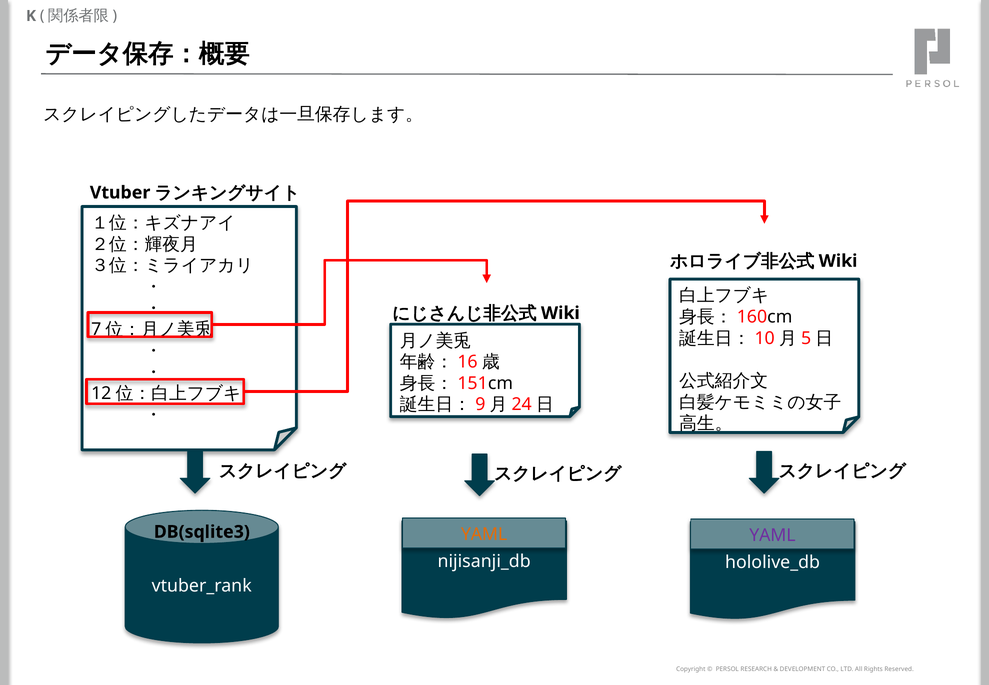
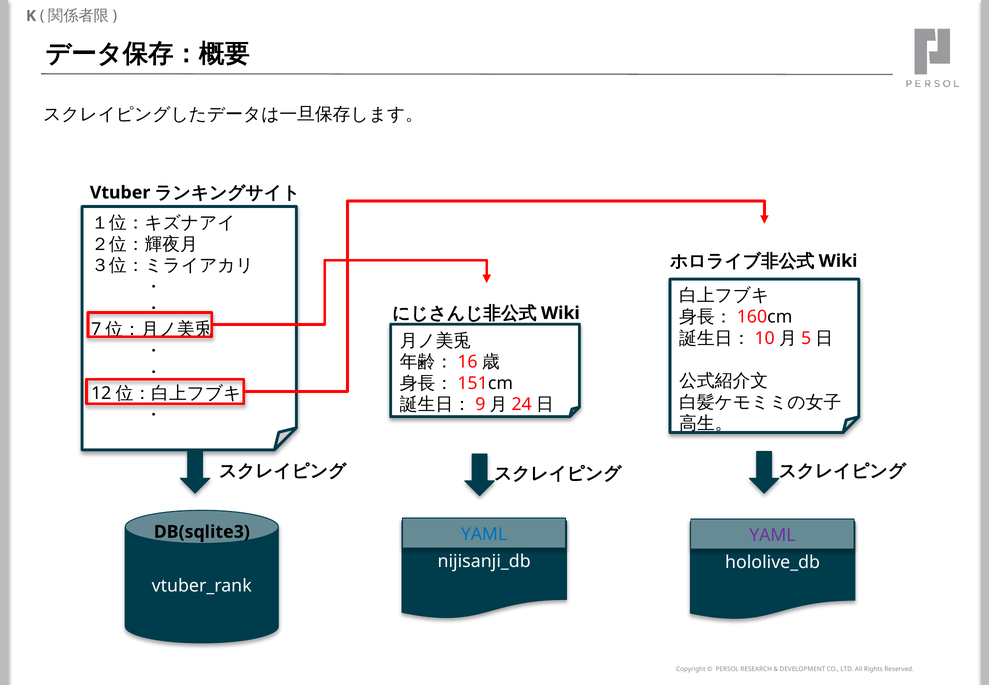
YAML colour: orange -> blue (484, 534)
